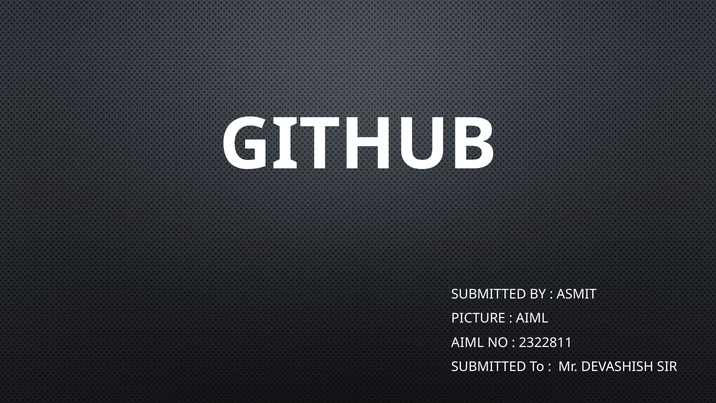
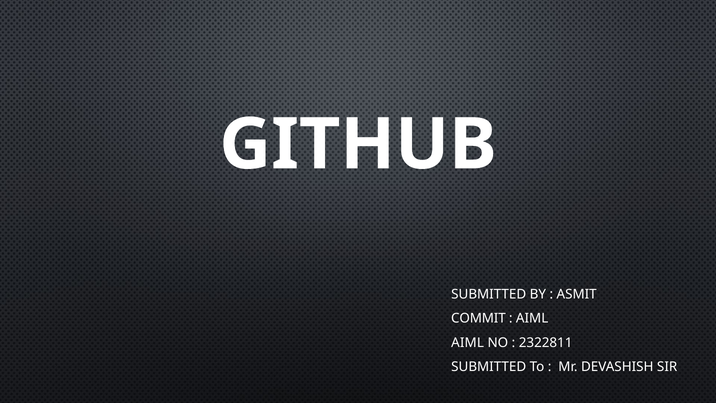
PICTURE: PICTURE -> COMMIT (478, 318)
